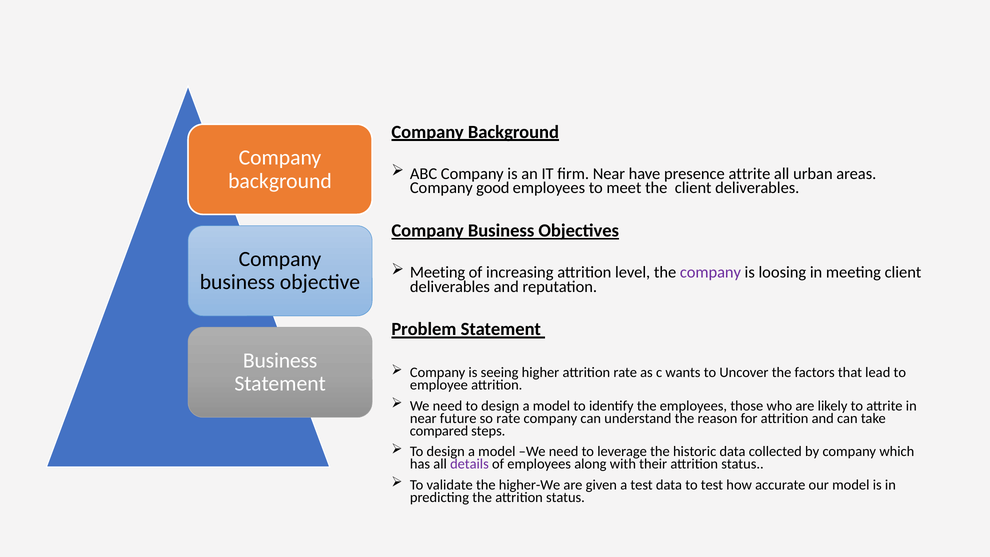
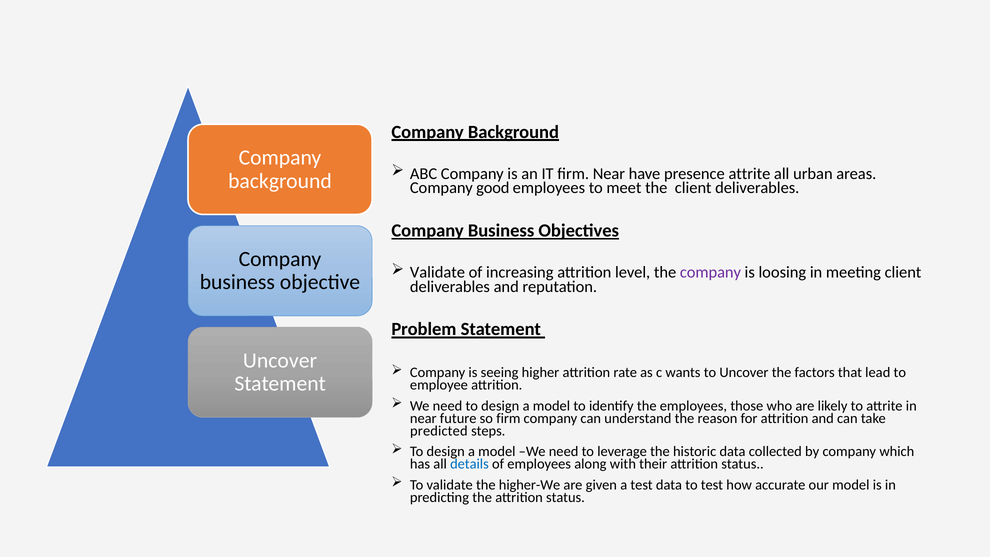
Meeting: Meeting -> Validate (437, 272)
Business: Business -> Uncover (280, 360)
so rate: rate -> firm (508, 418)
compared: compared -> predicted (439, 431)
details colour: purple -> blue (469, 464)
